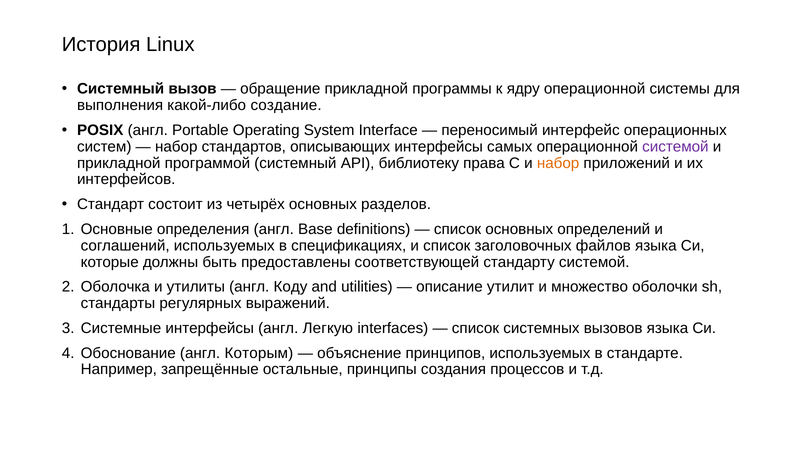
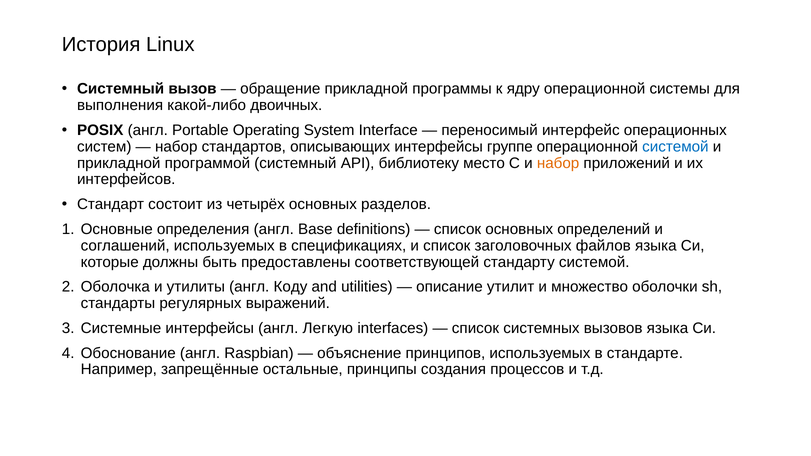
создание: создание -> двоичных (286, 105)
самых: самых -> группе (510, 147)
системой colour: purple -> blue (675, 147)
права: права -> место (484, 163)
Которым: Которым -> Raspbian (259, 353)
